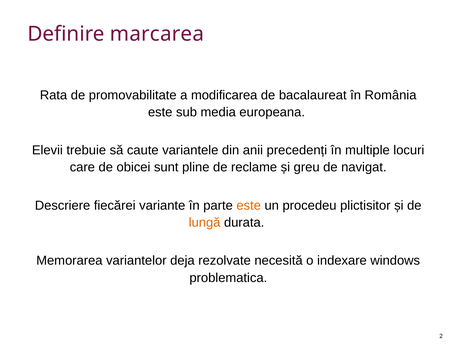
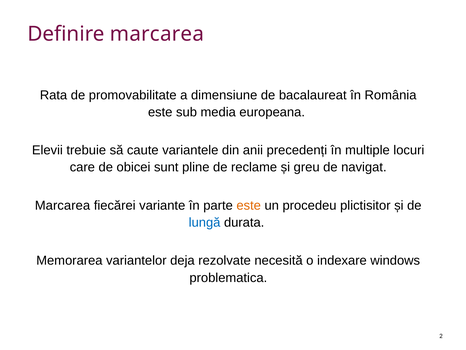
modificarea: modificarea -> dimensiune (224, 95)
Descriere: Descriere -> Marcarea (62, 205)
lungă colour: orange -> blue (205, 222)
